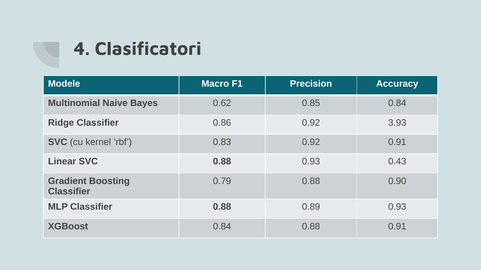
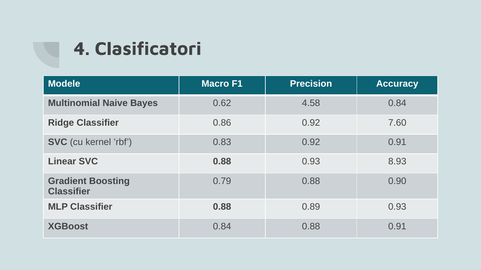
0.85: 0.85 -> 4.58 (311, 103)
3.93: 3.93 -> 7.60 (397, 123)
0.43: 0.43 -> 8.93 (397, 162)
